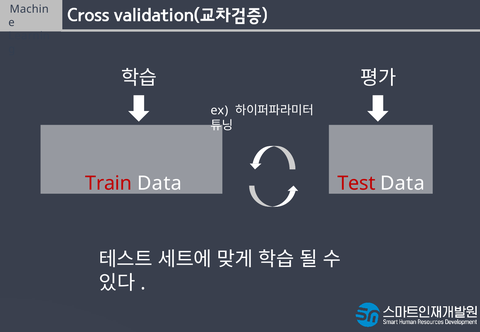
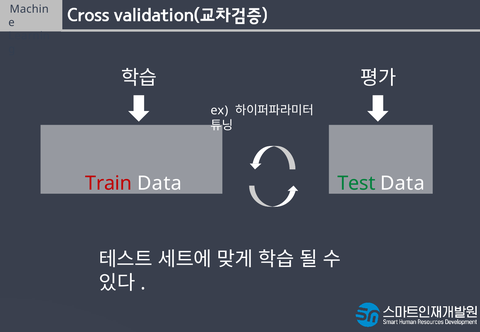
Test colour: red -> green (357, 183)
